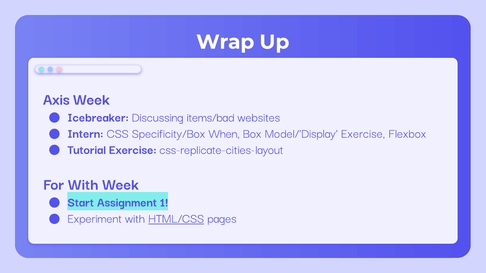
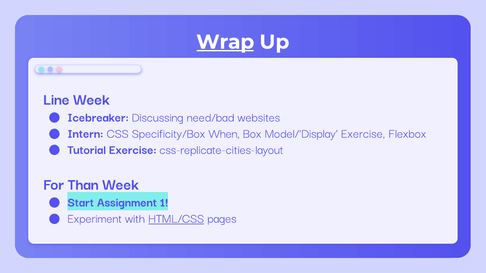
Wrap underline: none -> present (225, 42)
Axis: Axis -> Line (56, 99)
items/bad: items/bad -> need/bad (210, 117)
For With: With -> Than (83, 184)
